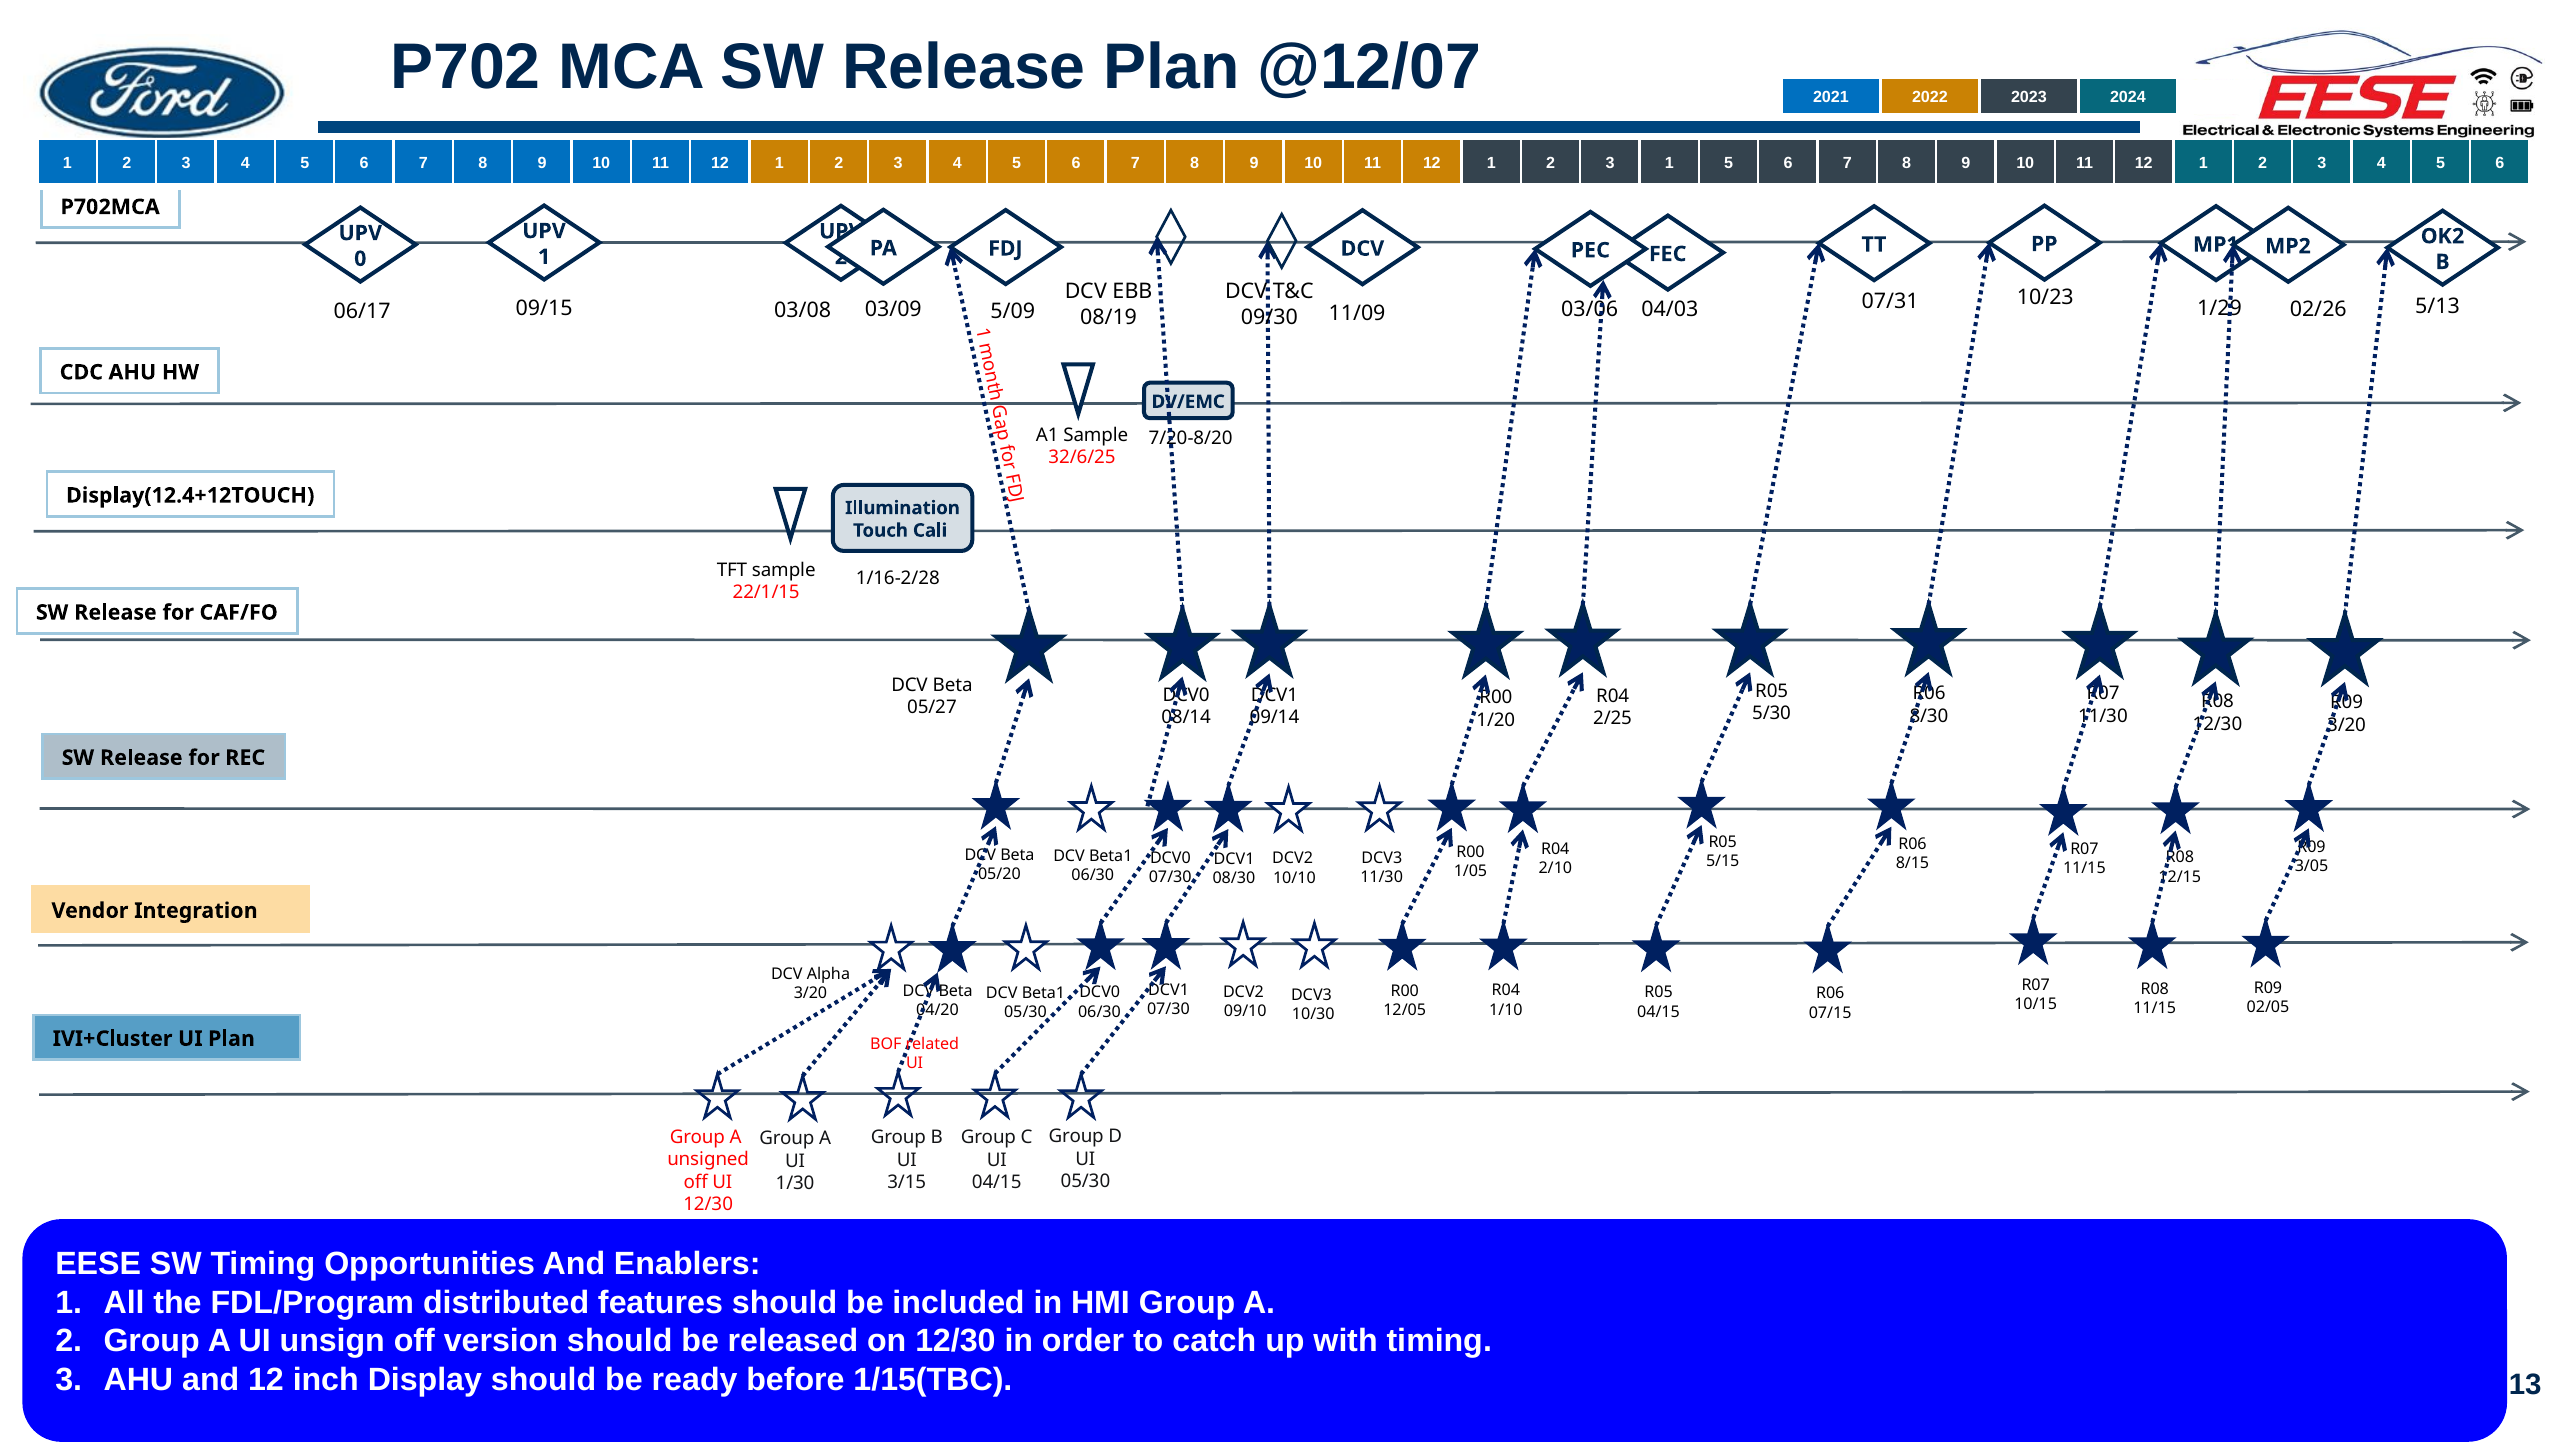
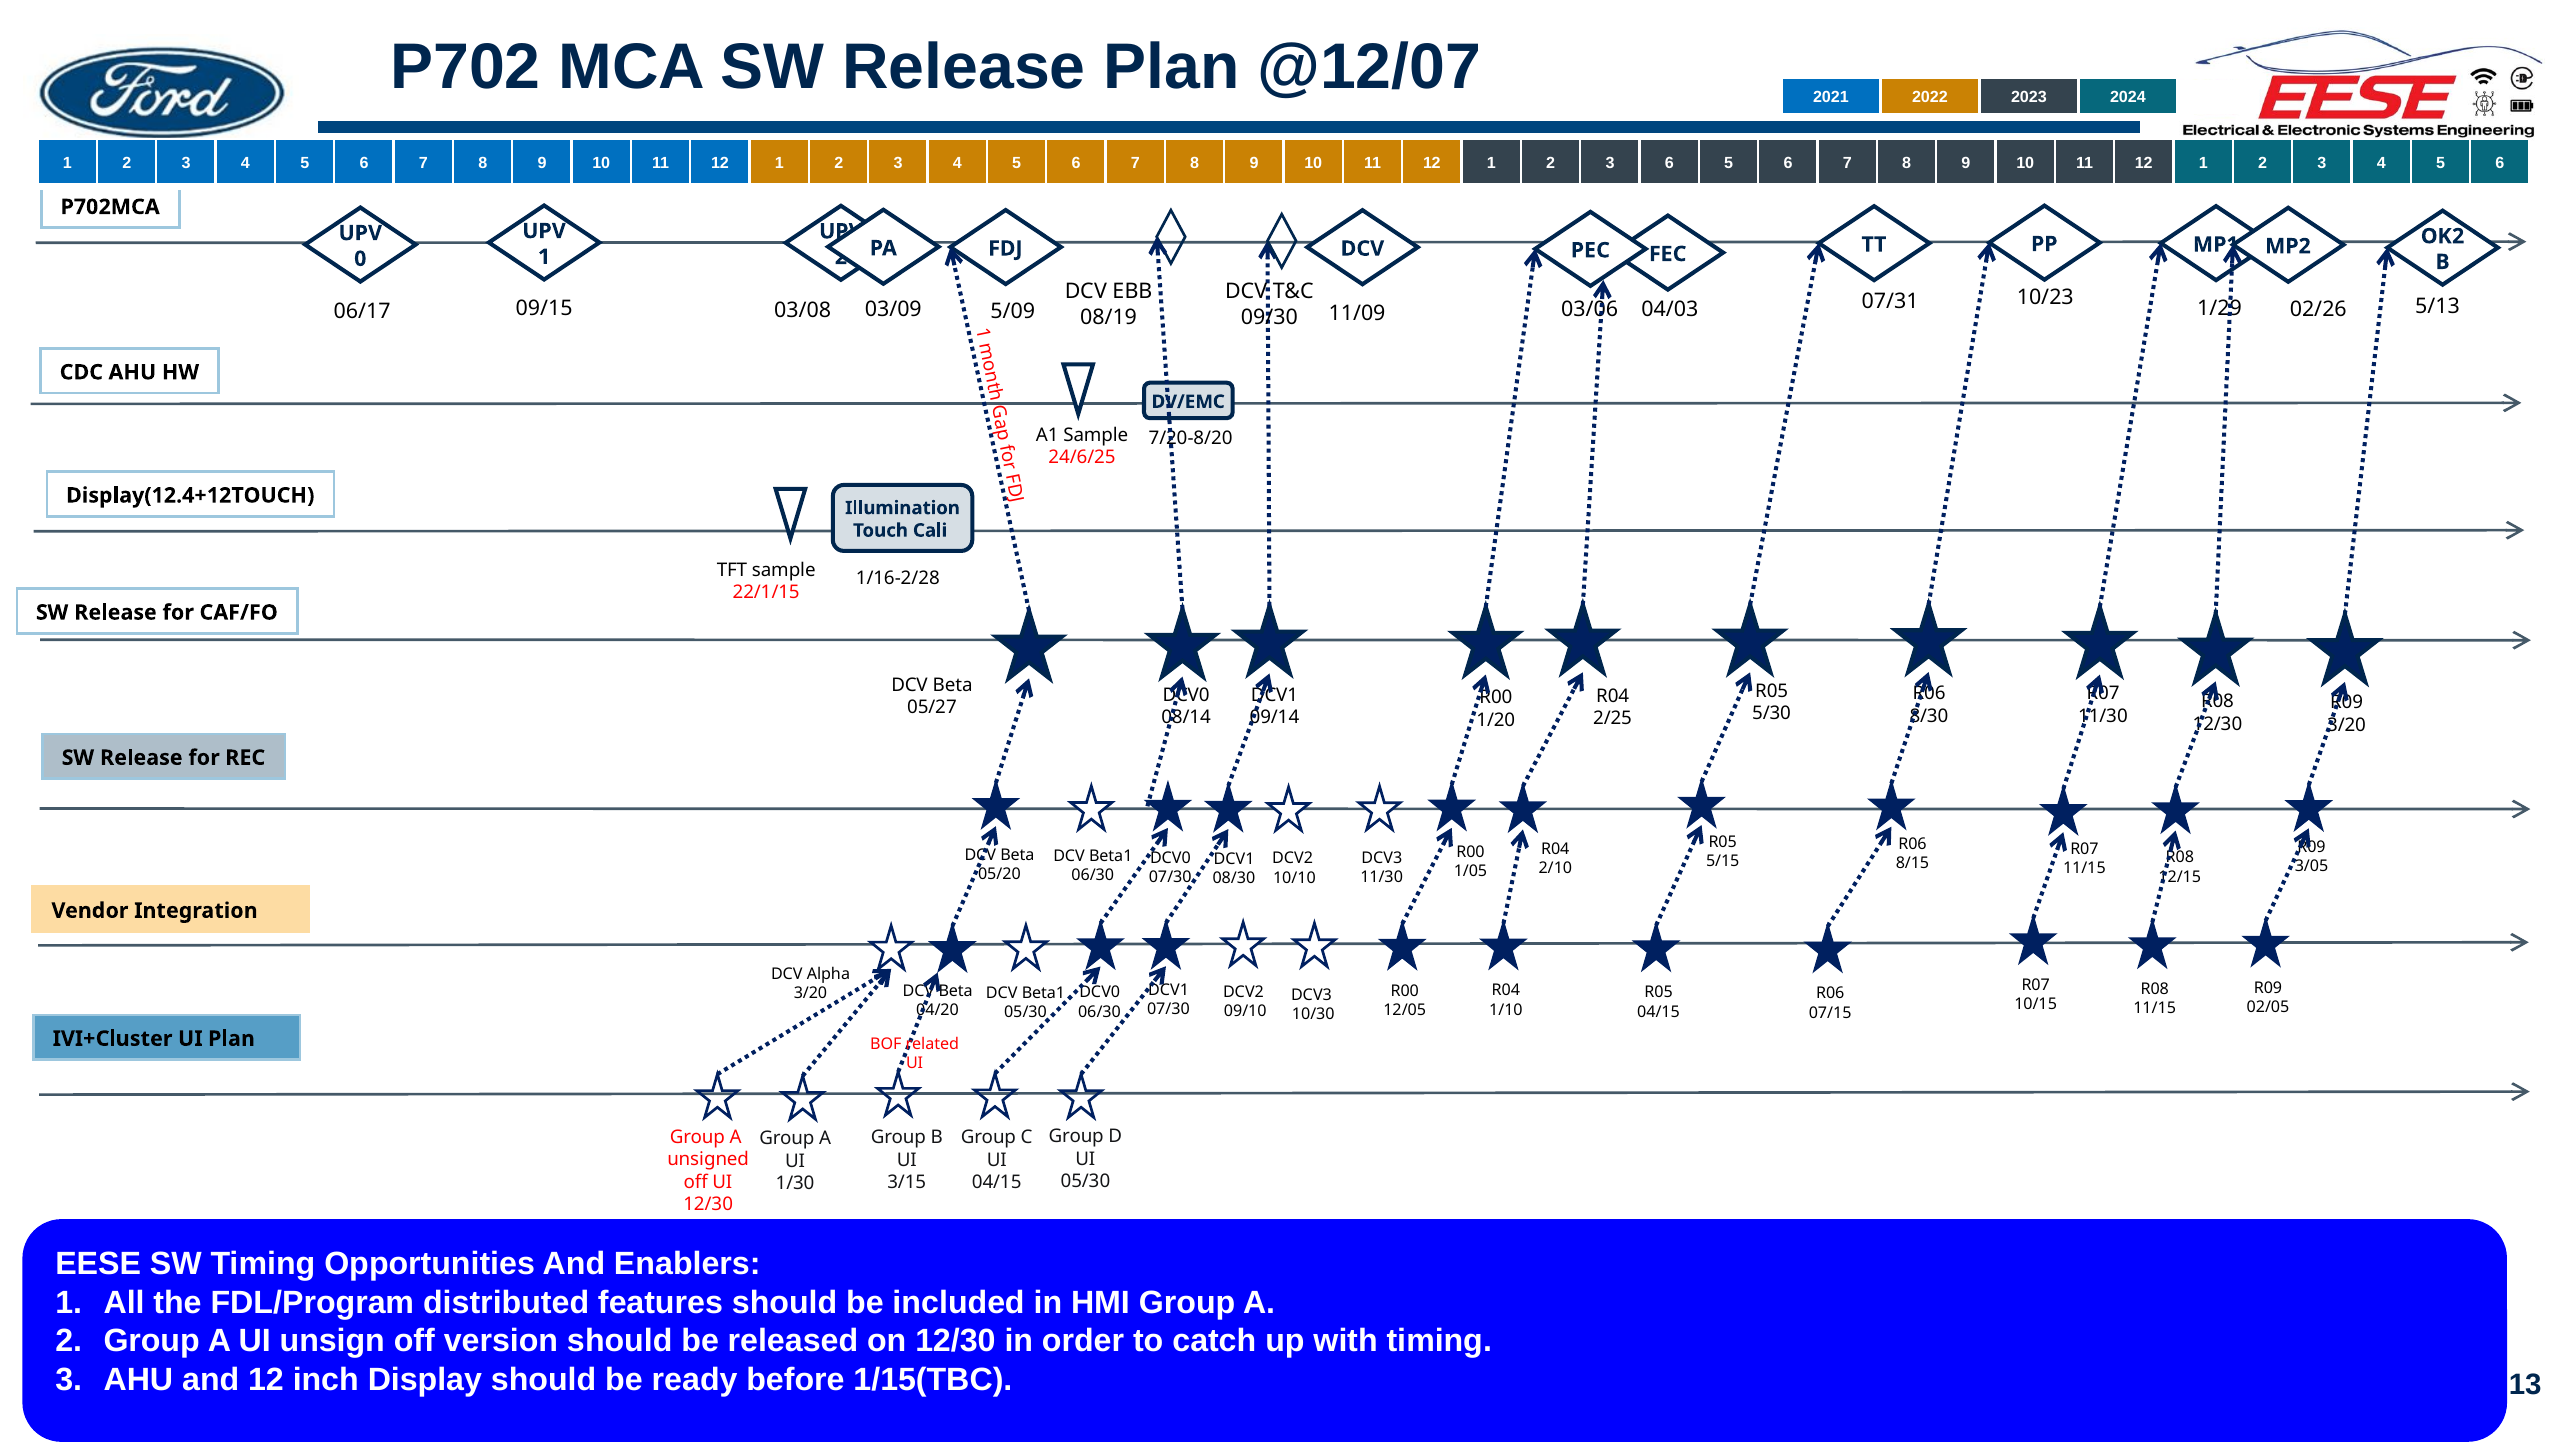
3 1: 1 -> 6 (1669, 163)
32/6/25: 32/6/25 -> 24/6/25 (1082, 458)
